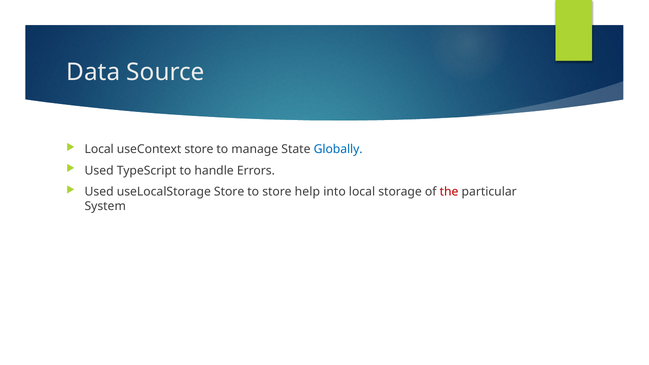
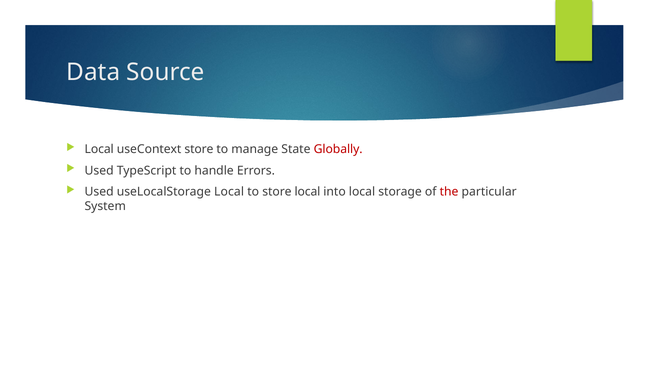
Globally colour: blue -> red (338, 149)
useLocalStorage Store: Store -> Local (229, 192)
store help: help -> local (307, 192)
